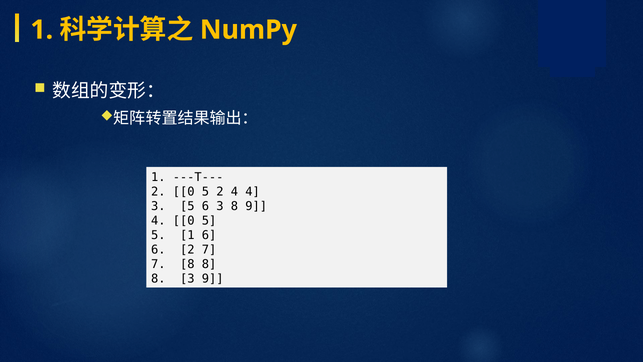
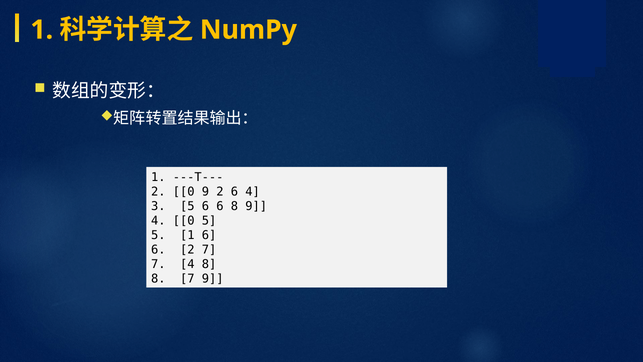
2 0 5: 5 -> 9 (205, 192)
2 4: 4 -> 6 (234, 192)
5 6 3: 3 -> 6 (220, 206)
7 8: 8 -> 4 (187, 264)
8 3: 3 -> 7 (187, 278)
